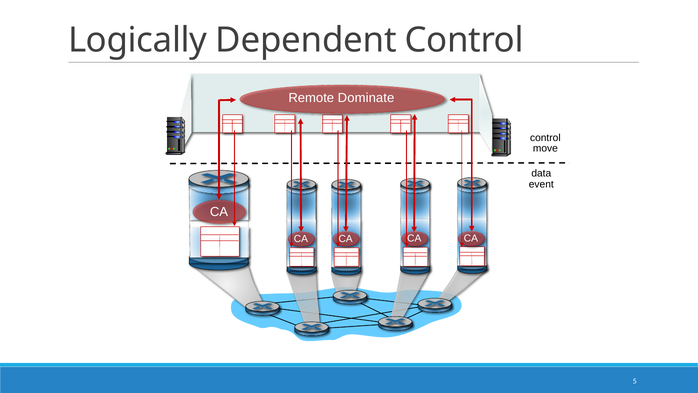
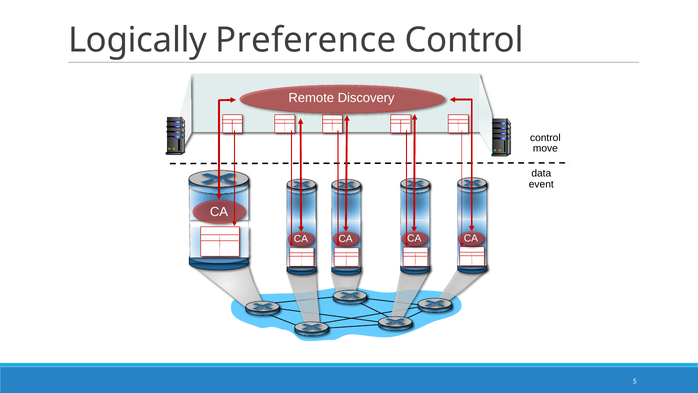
Dependent: Dependent -> Preference (306, 40)
Dominate: Dominate -> Discovery (366, 98)
